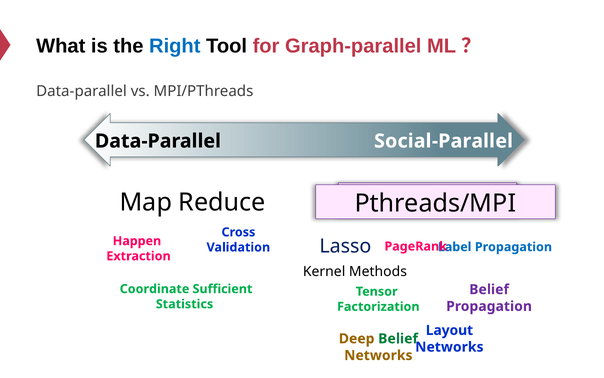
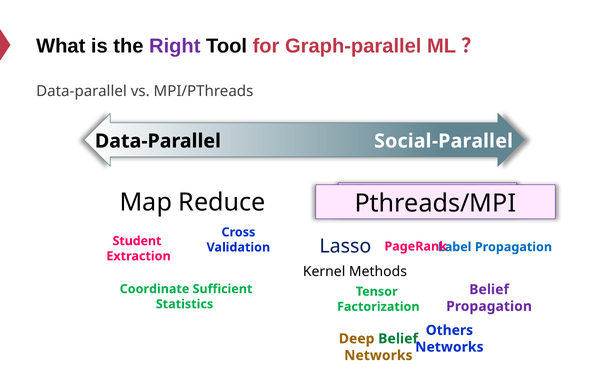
Right colour: blue -> purple (175, 46)
Happen: Happen -> Student (137, 241)
Layout: Layout -> Others (449, 330)
